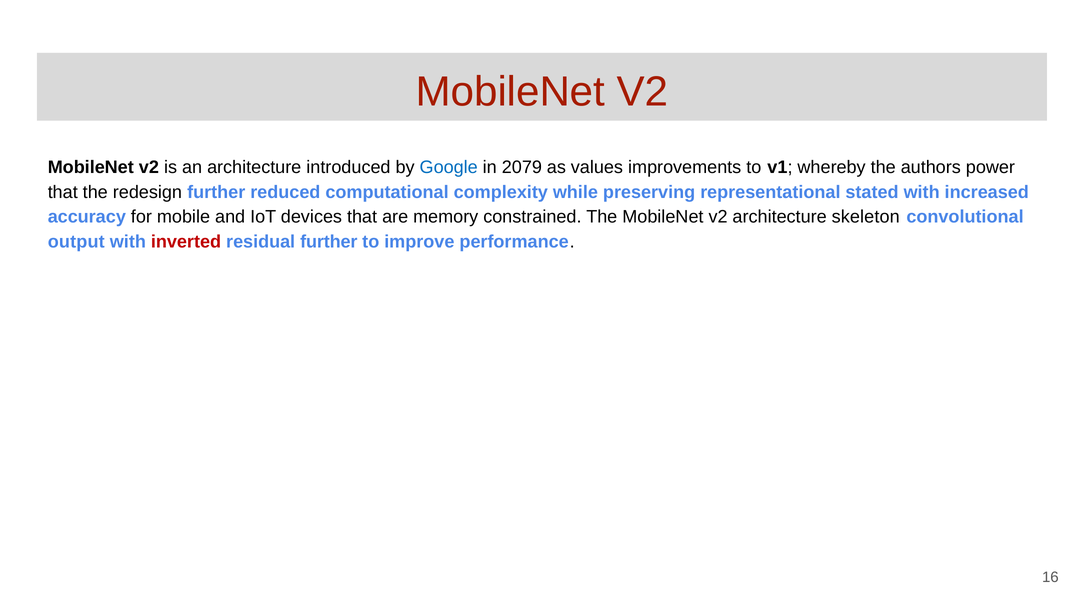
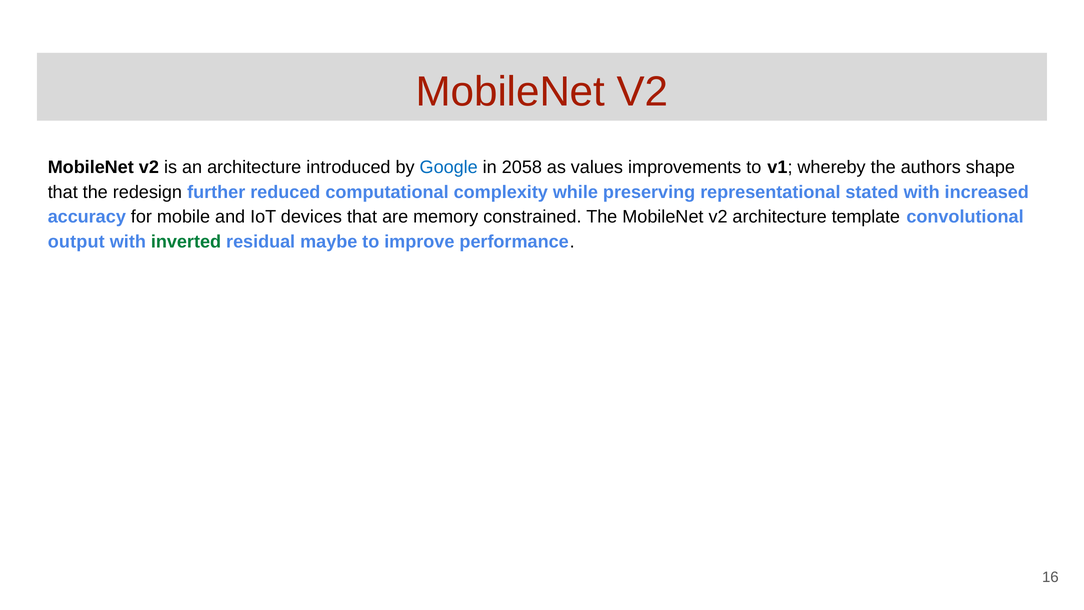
2079: 2079 -> 2058 (522, 167)
power: power -> shape (990, 167)
skeleton: skeleton -> template (866, 217)
inverted colour: red -> green (186, 242)
residual further: further -> maybe (329, 242)
